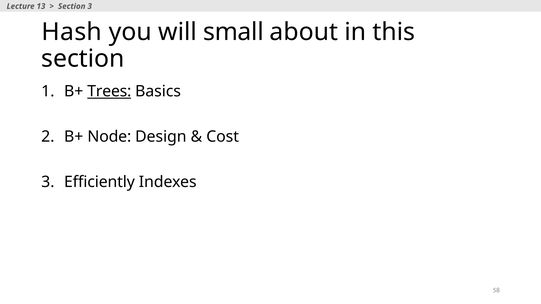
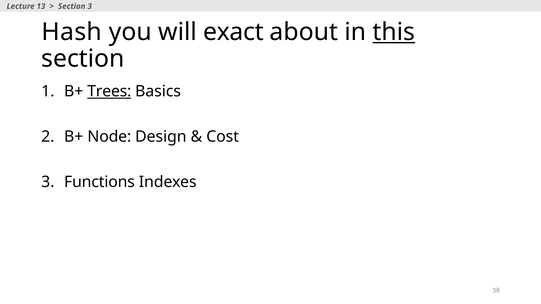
small: small -> exact (233, 32)
this underline: none -> present (394, 32)
Efficiently: Efficiently -> Functions (99, 182)
